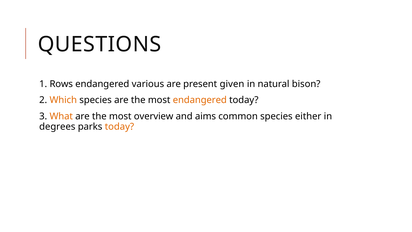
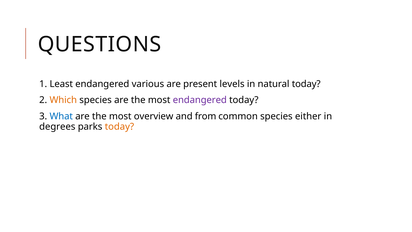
Rows: Rows -> Least (61, 84)
given: given -> levels (232, 84)
natural bison: bison -> today (306, 84)
endangered colour: orange -> purple (200, 100)
What colour: orange -> blue (61, 116)
aims: aims -> from (206, 116)
